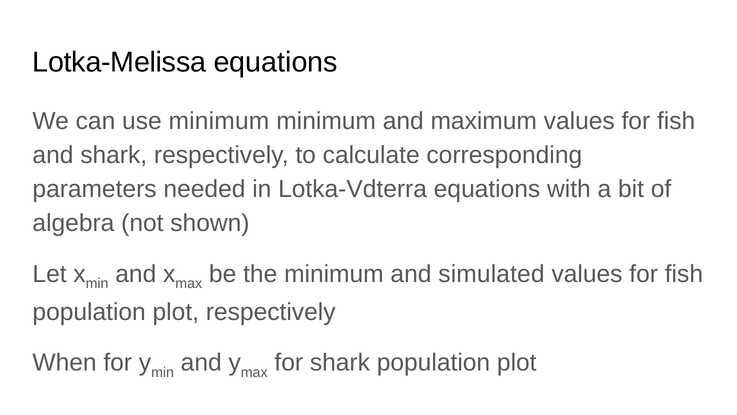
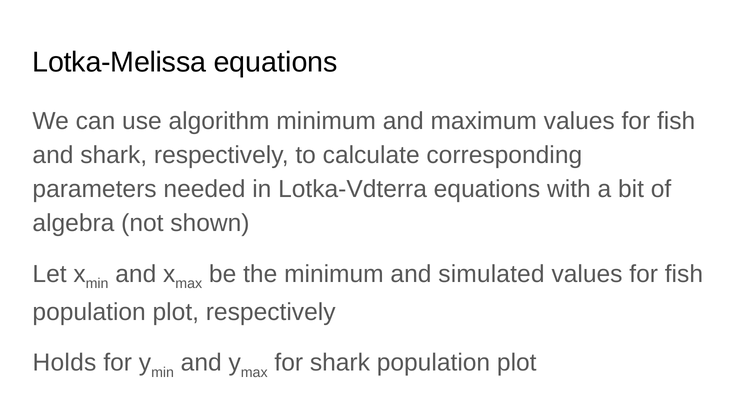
use minimum: minimum -> algorithm (219, 121)
When: When -> Holds (64, 362)
